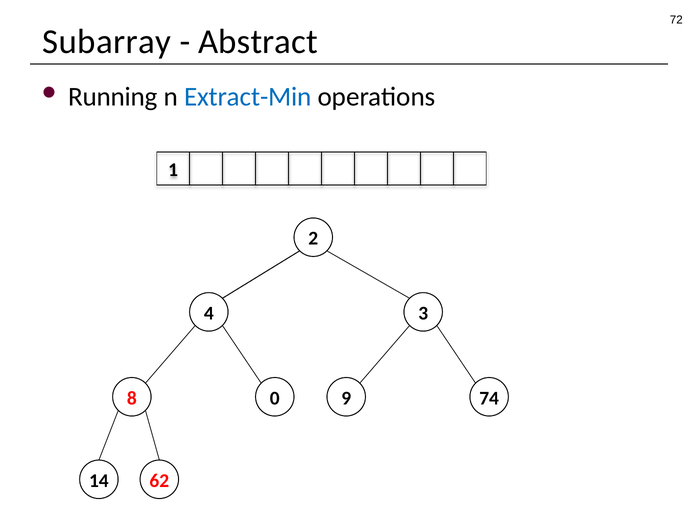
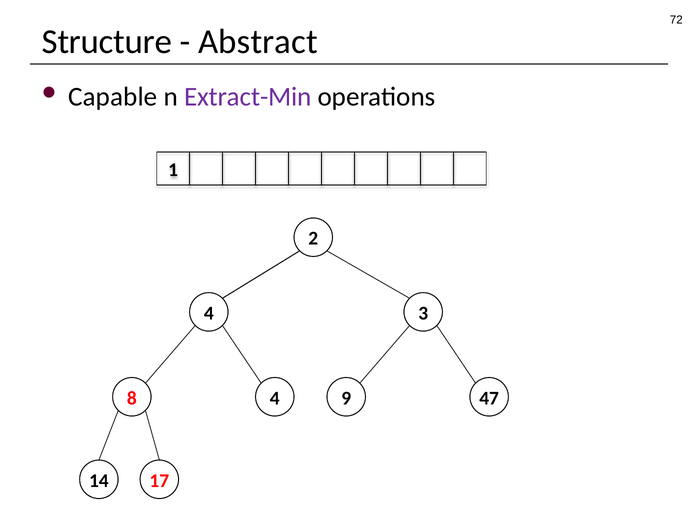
Subarray: Subarray -> Structure (107, 42)
Running: Running -> Capable (113, 97)
Extract-Min colour: blue -> purple (248, 97)
8 0: 0 -> 4 (275, 398)
74: 74 -> 47 (489, 398)
62: 62 -> 17 (159, 480)
